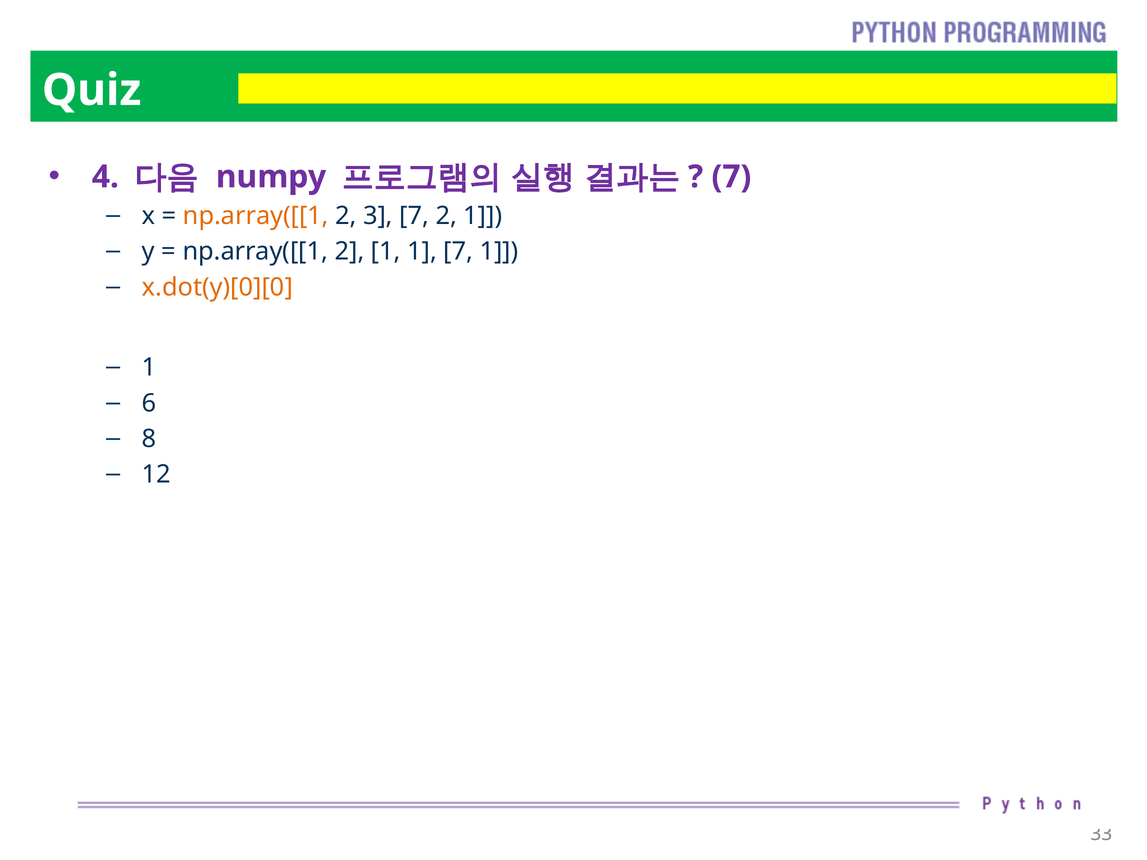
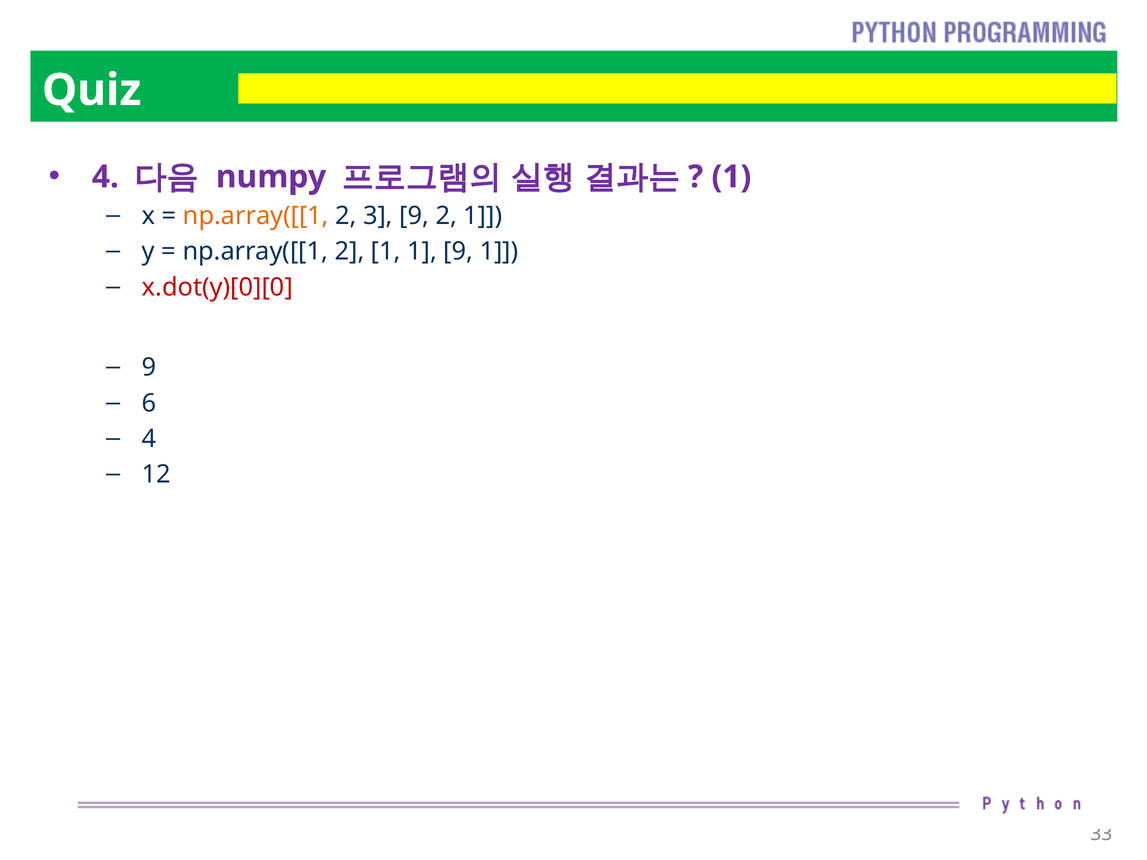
7: 7 -> 1 (731, 177)
3 7: 7 -> 9 (414, 216)
1 7: 7 -> 9 (458, 252)
x.dot(y)[0][0 colour: orange -> red (217, 287)
1: 1 -> 9 (149, 368)
8: 8 -> 4 (149, 439)
